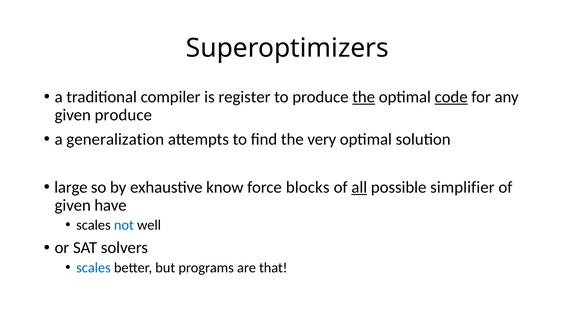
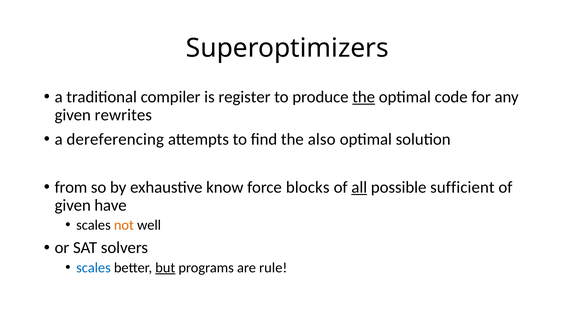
code underline: present -> none (451, 97)
given produce: produce -> rewrites (123, 115)
generalization: generalization -> dereferencing (115, 139)
very: very -> also (322, 139)
large: large -> from (71, 187)
simplifier: simplifier -> sufficient (462, 187)
not colour: blue -> orange (124, 225)
but underline: none -> present (165, 268)
that: that -> rule (273, 268)
